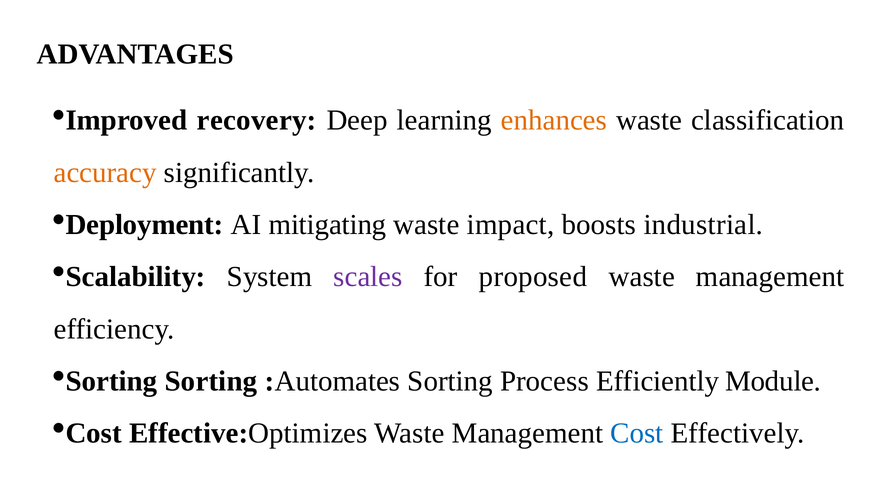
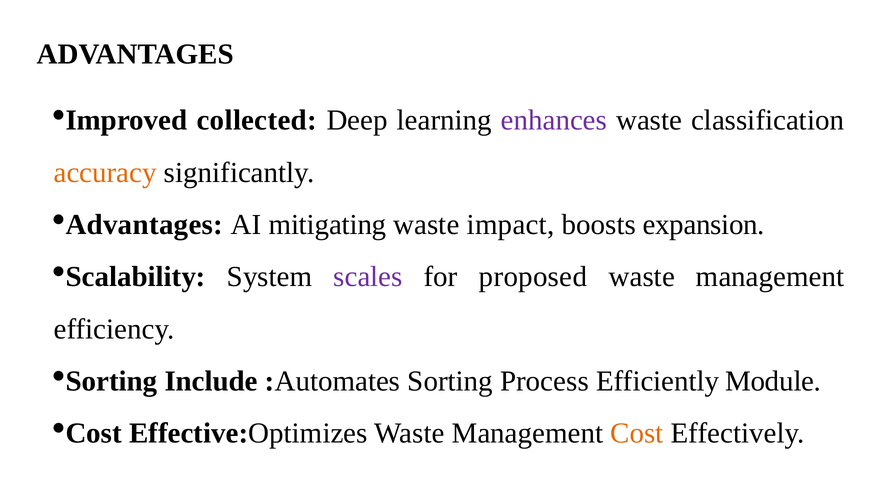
recovery: recovery -> collected (257, 120)
enhances colour: orange -> purple (554, 120)
Deployment: Deployment -> Advantages (144, 225)
industrial: industrial -> expansion (704, 225)
Sorting Sorting: Sorting -> Include (211, 381)
Cost colour: blue -> orange (637, 434)
